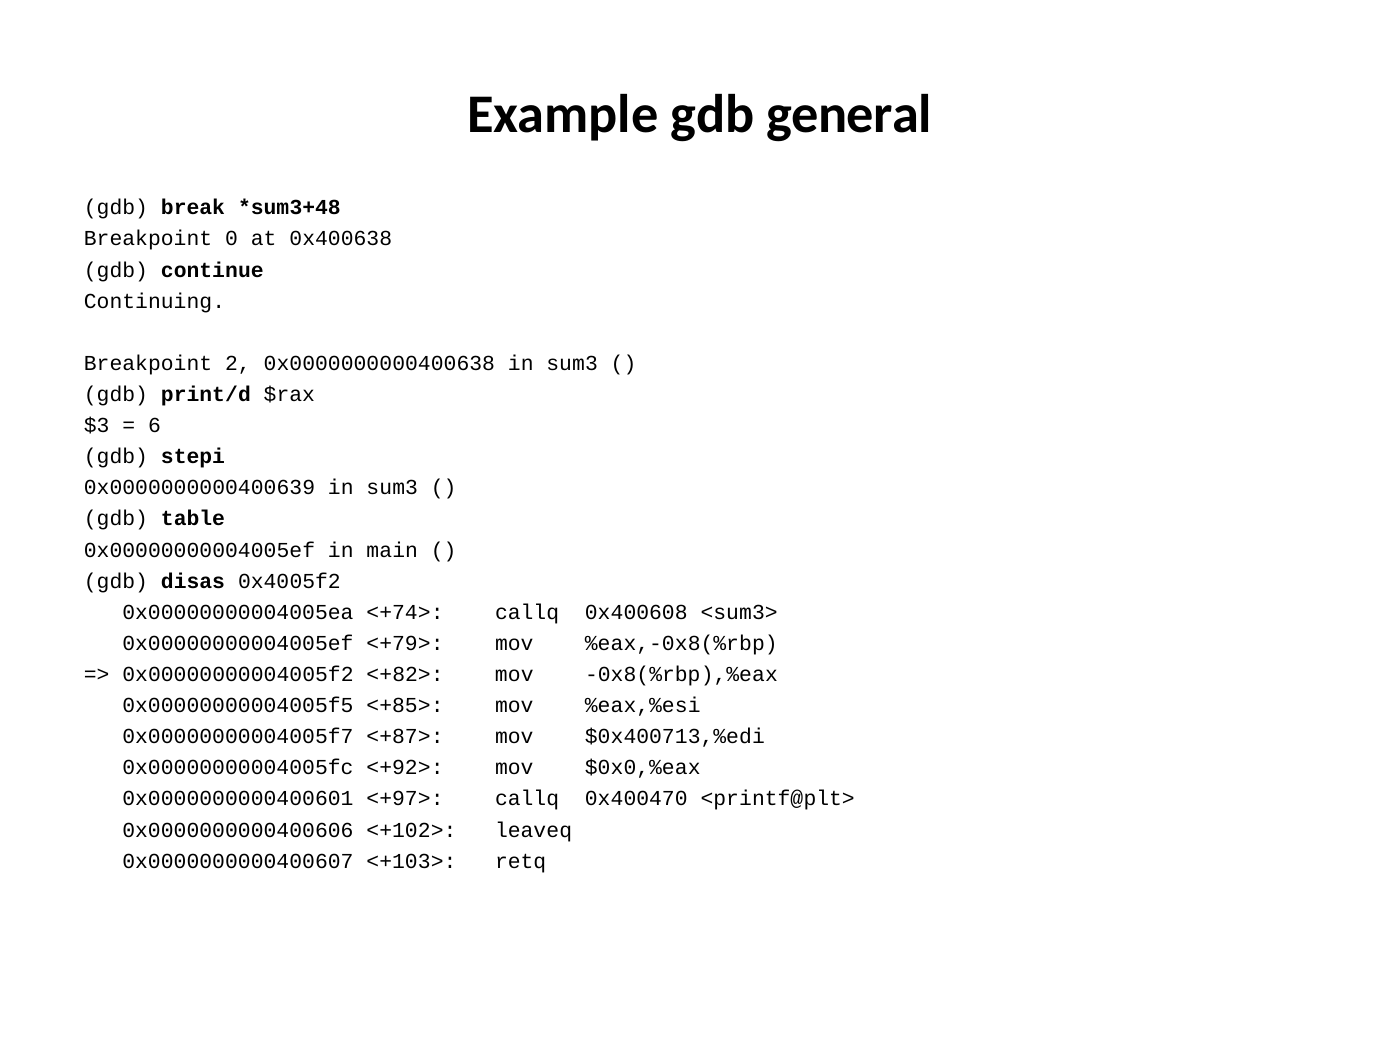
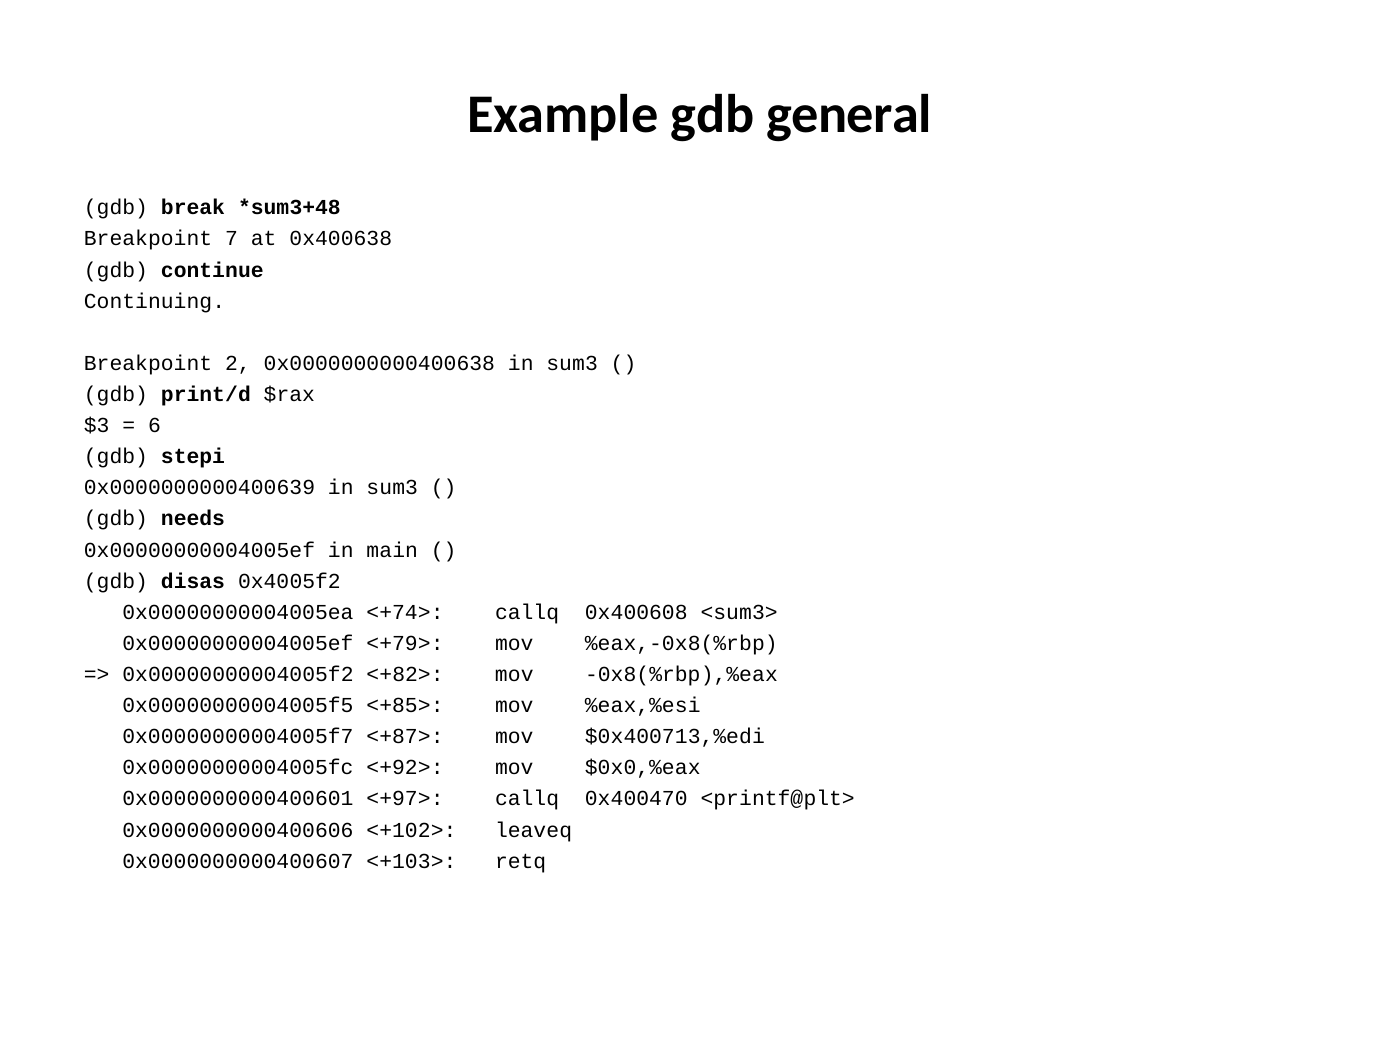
0: 0 -> 7 (232, 239)
table: table -> needs (193, 519)
